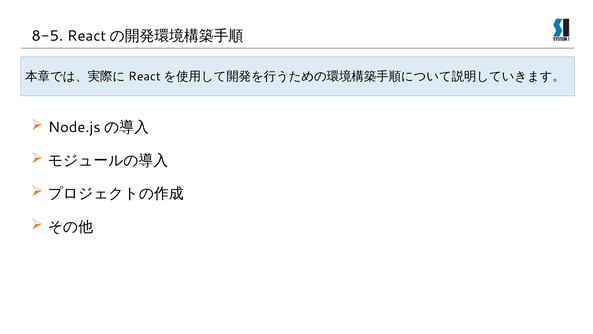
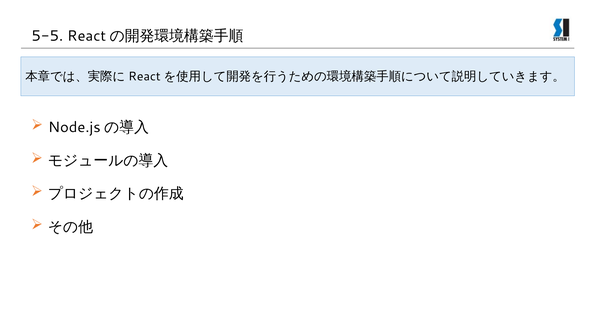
8-5: 8-5 -> 5-5 (47, 36)
